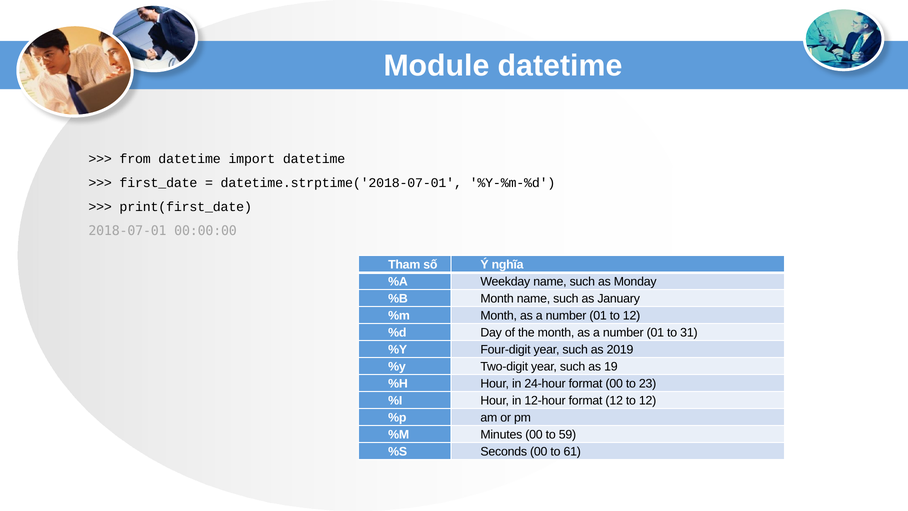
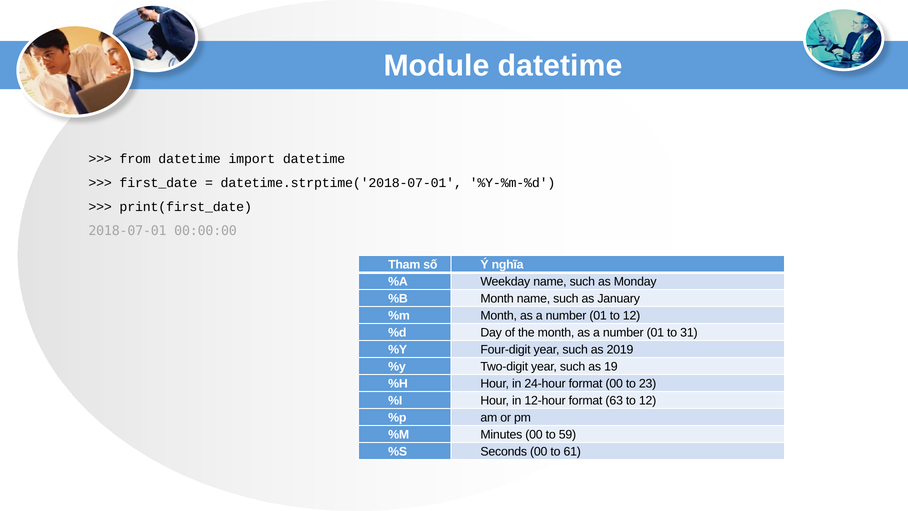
format 12: 12 -> 63 (614, 400)
